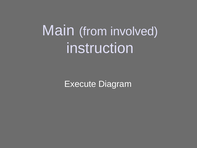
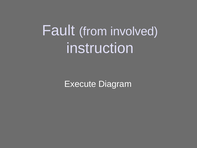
Main: Main -> Fault (58, 30)
